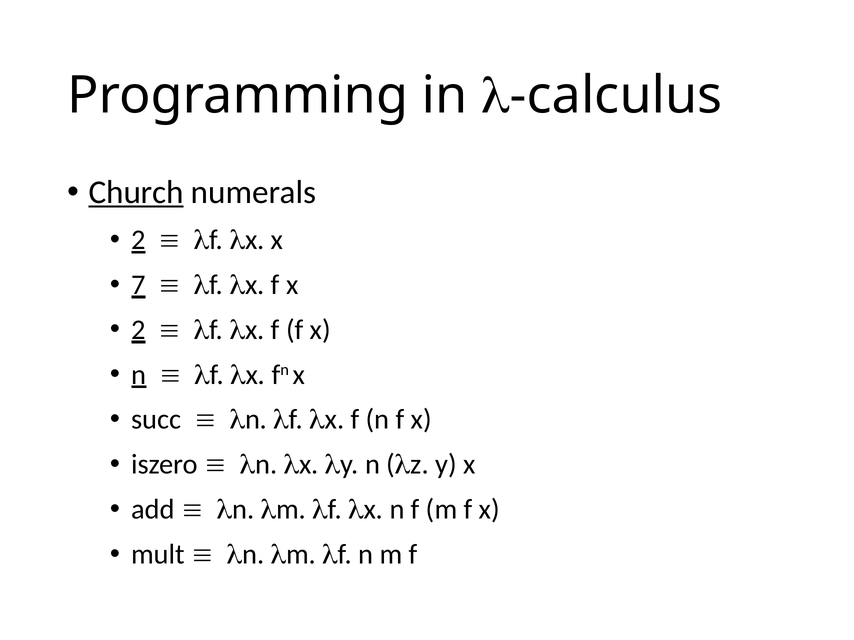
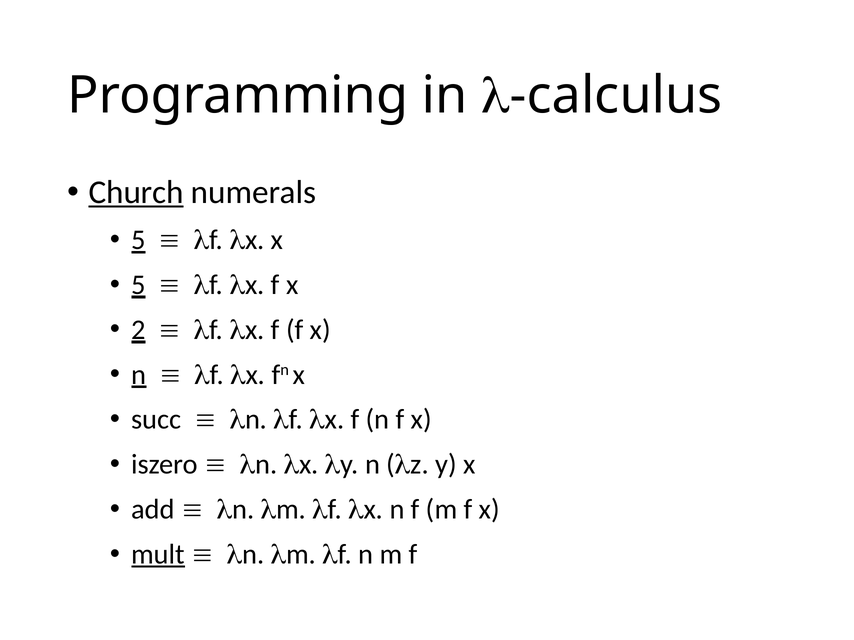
2: 2 -> 5 (138, 240)
7: 7 -> 5 (138, 285)
mult underline: none -> present (158, 555)
